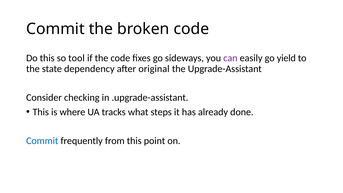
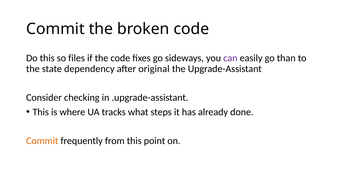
tool: tool -> files (77, 58)
yield: yield -> than (286, 58)
Commit colour: blue -> orange (42, 141)
